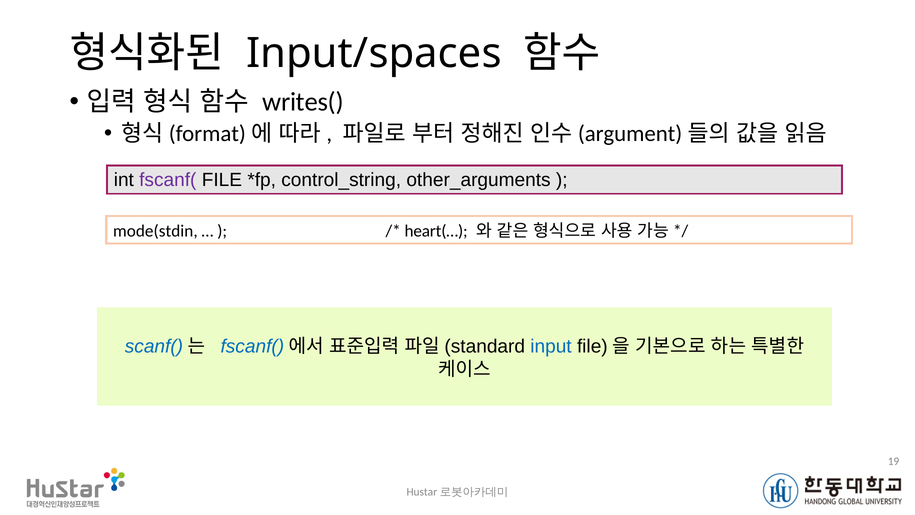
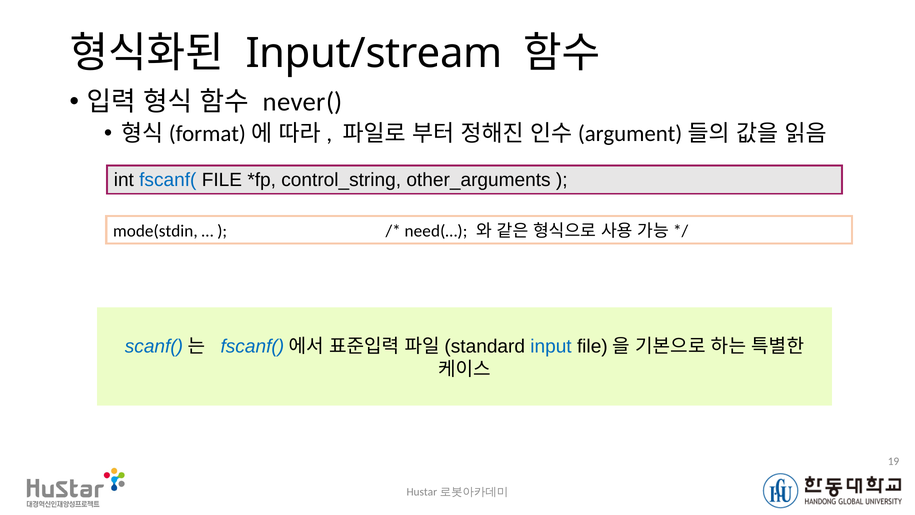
Input/spaces: Input/spaces -> Input/stream (374, 53)
writes(: writes( -> never( (303, 102)
fscanf( colour: purple -> blue (168, 180)
heart(…: heart(… -> need(… (436, 231)
